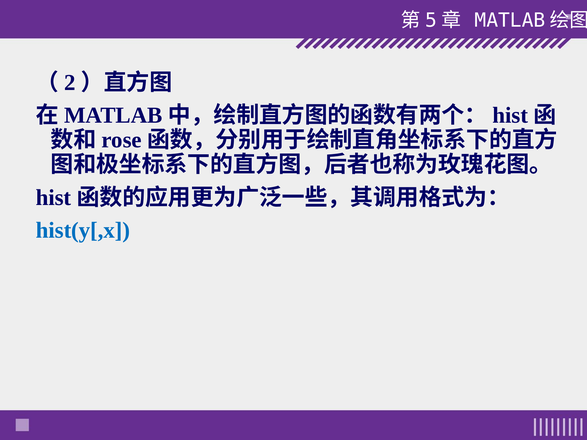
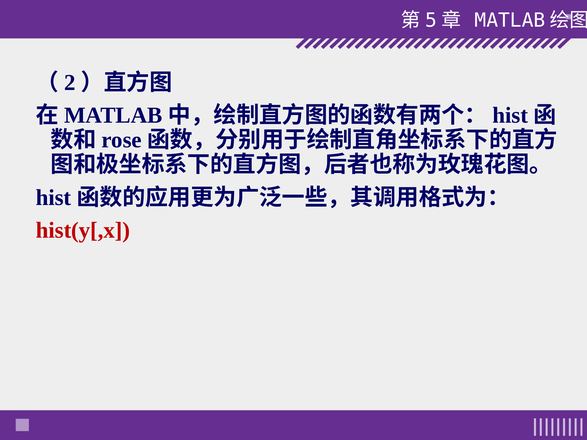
hist(y[,x colour: blue -> red (83, 230)
